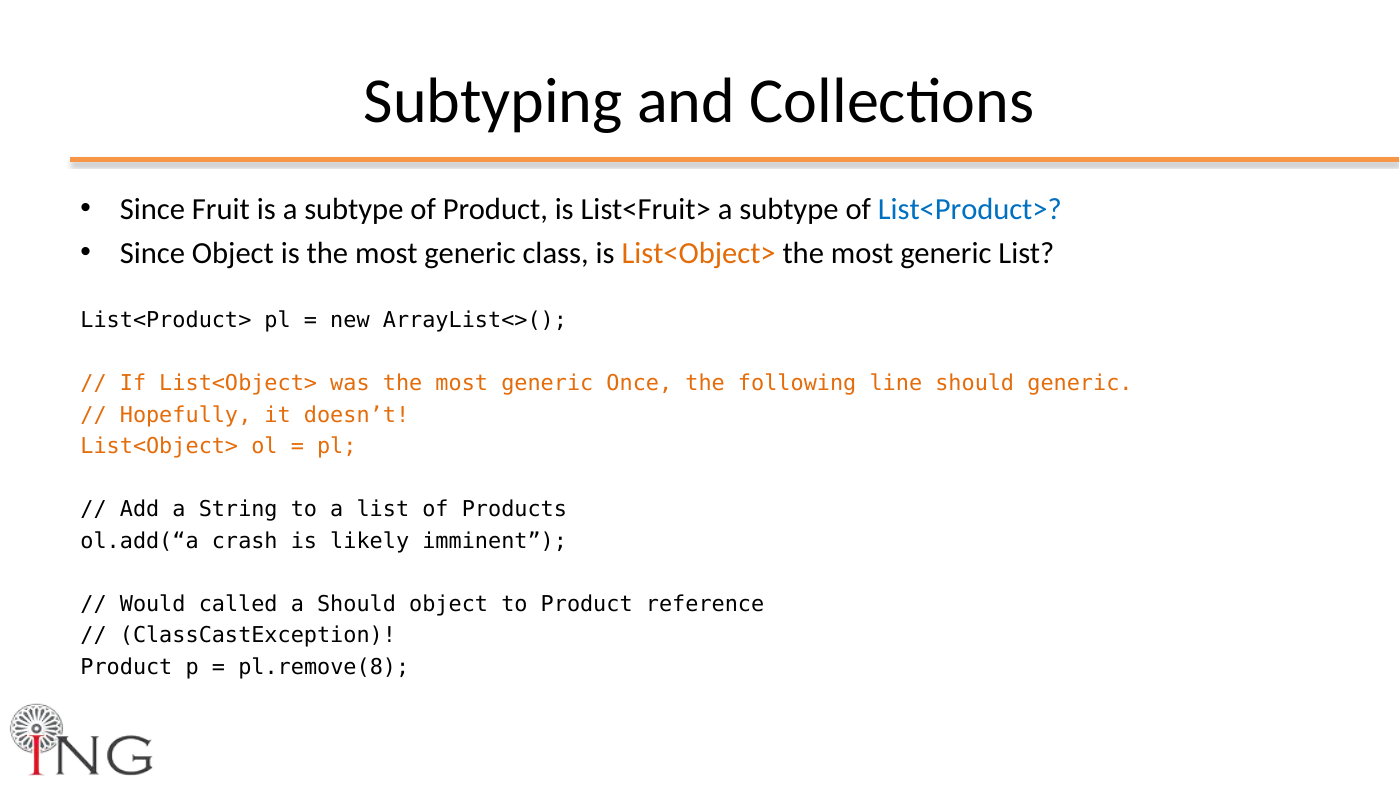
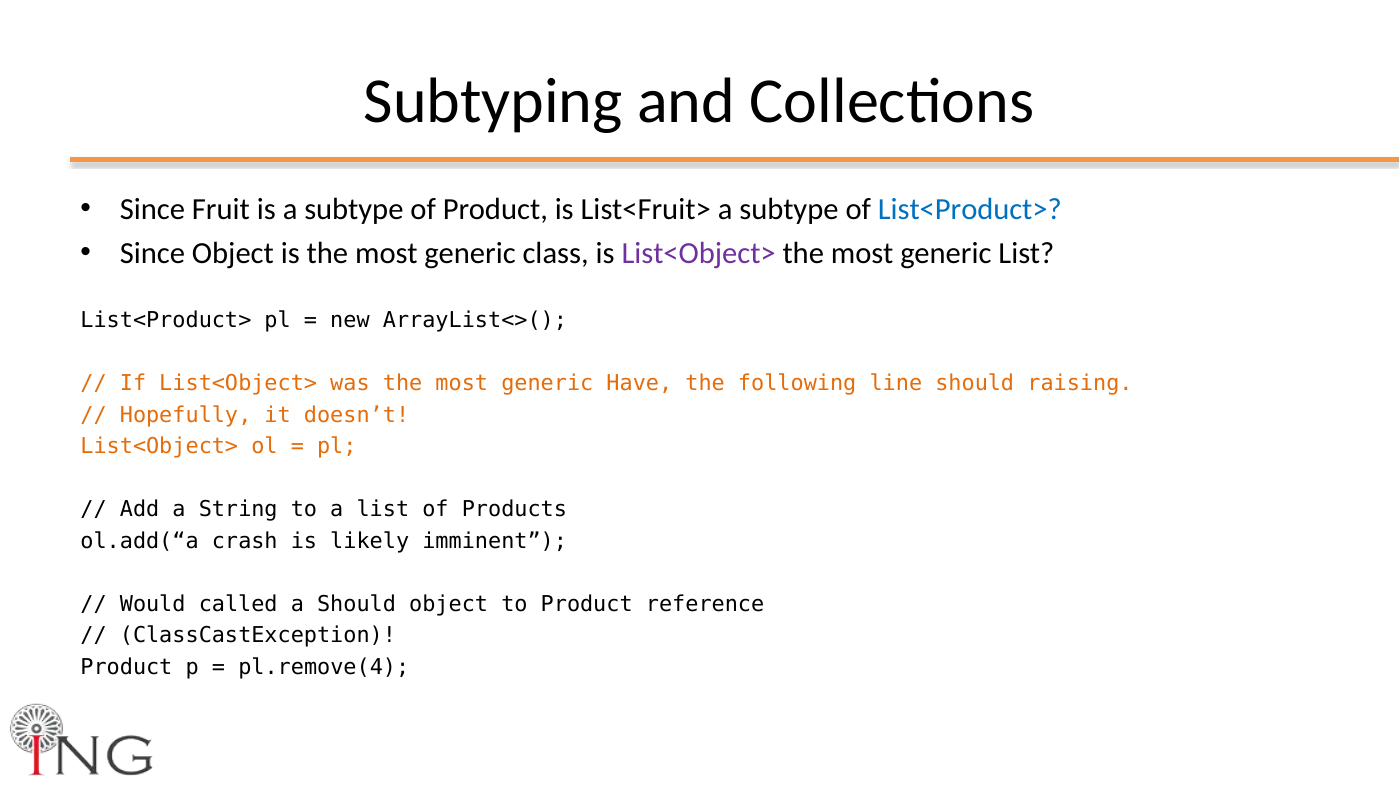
List<Object> colour: orange -> purple (699, 253)
Once: Once -> Have (639, 384)
should generic: generic -> raising (1080, 384)
pl.remove(8: pl.remove(8 -> pl.remove(4 (324, 667)
